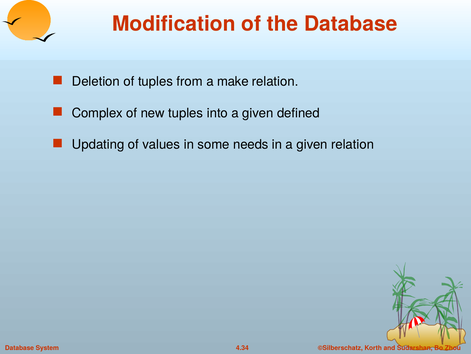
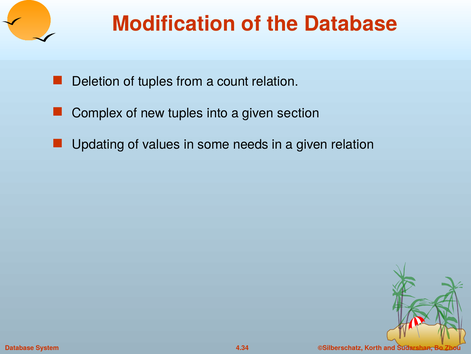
make: make -> count (233, 81)
defined: defined -> section (298, 113)
